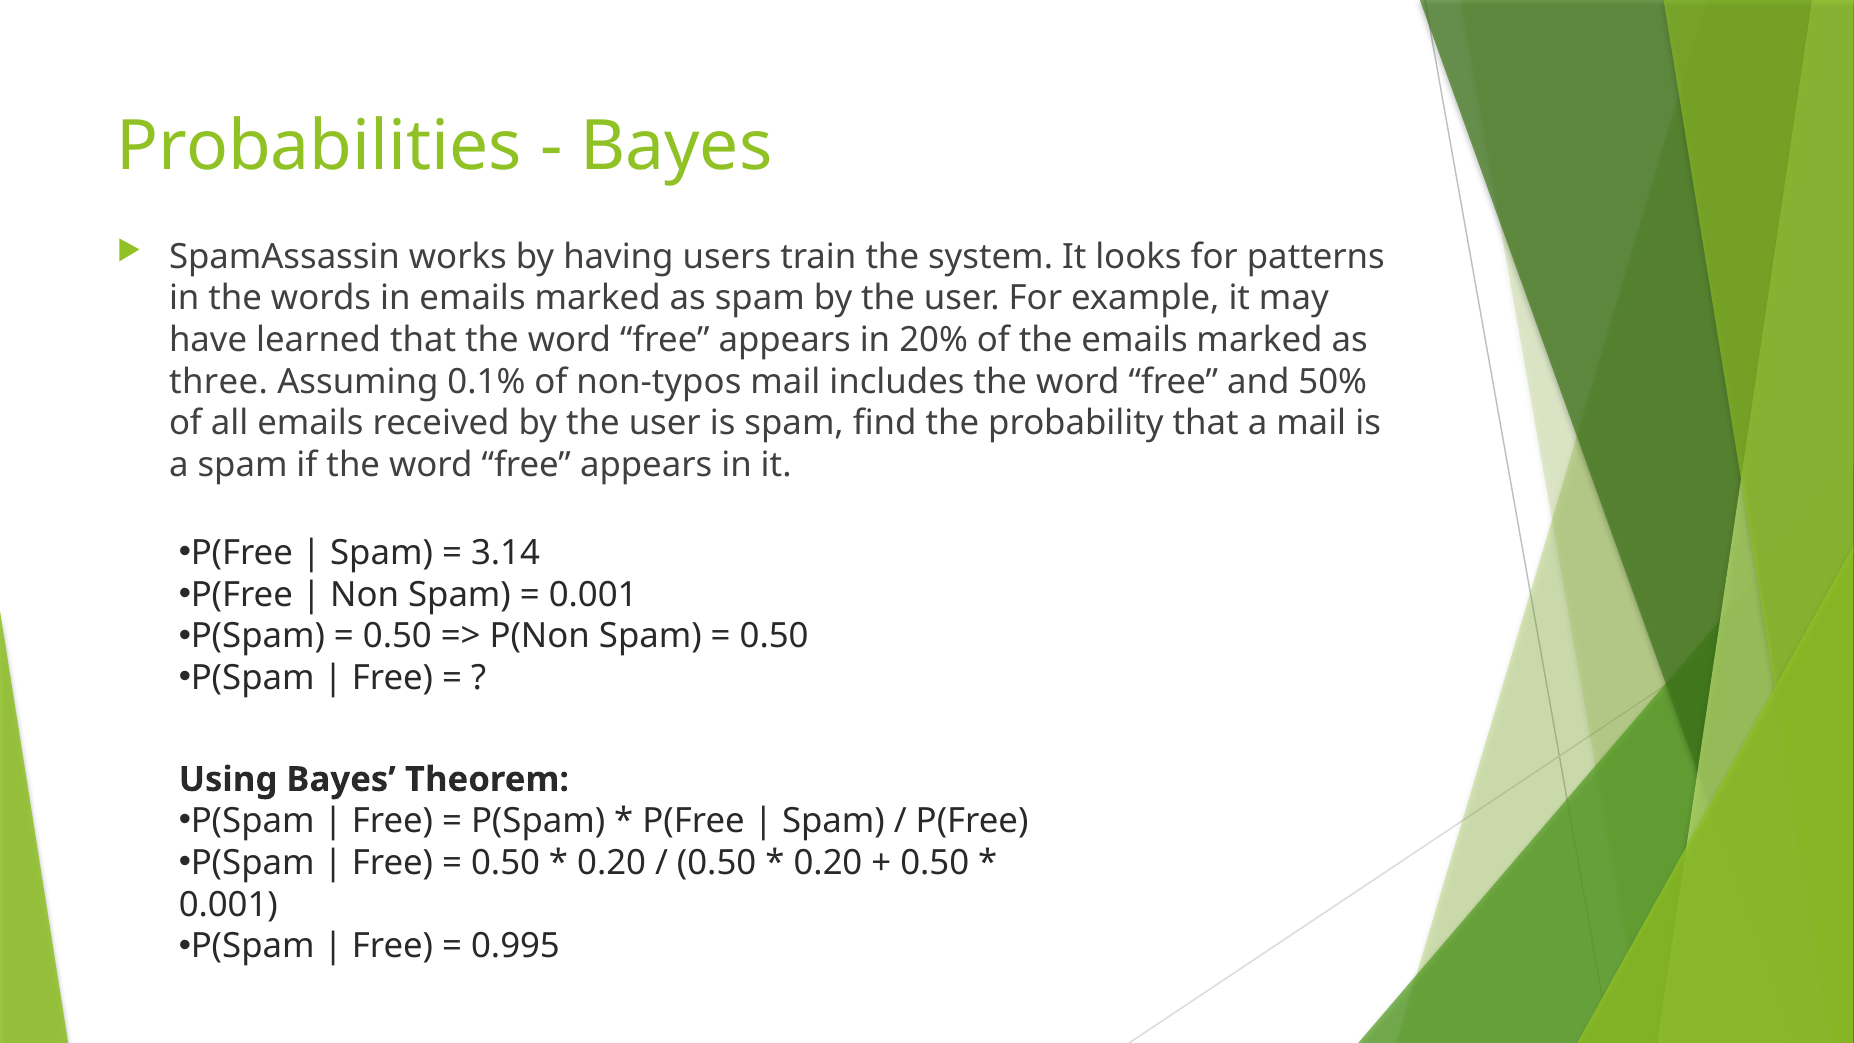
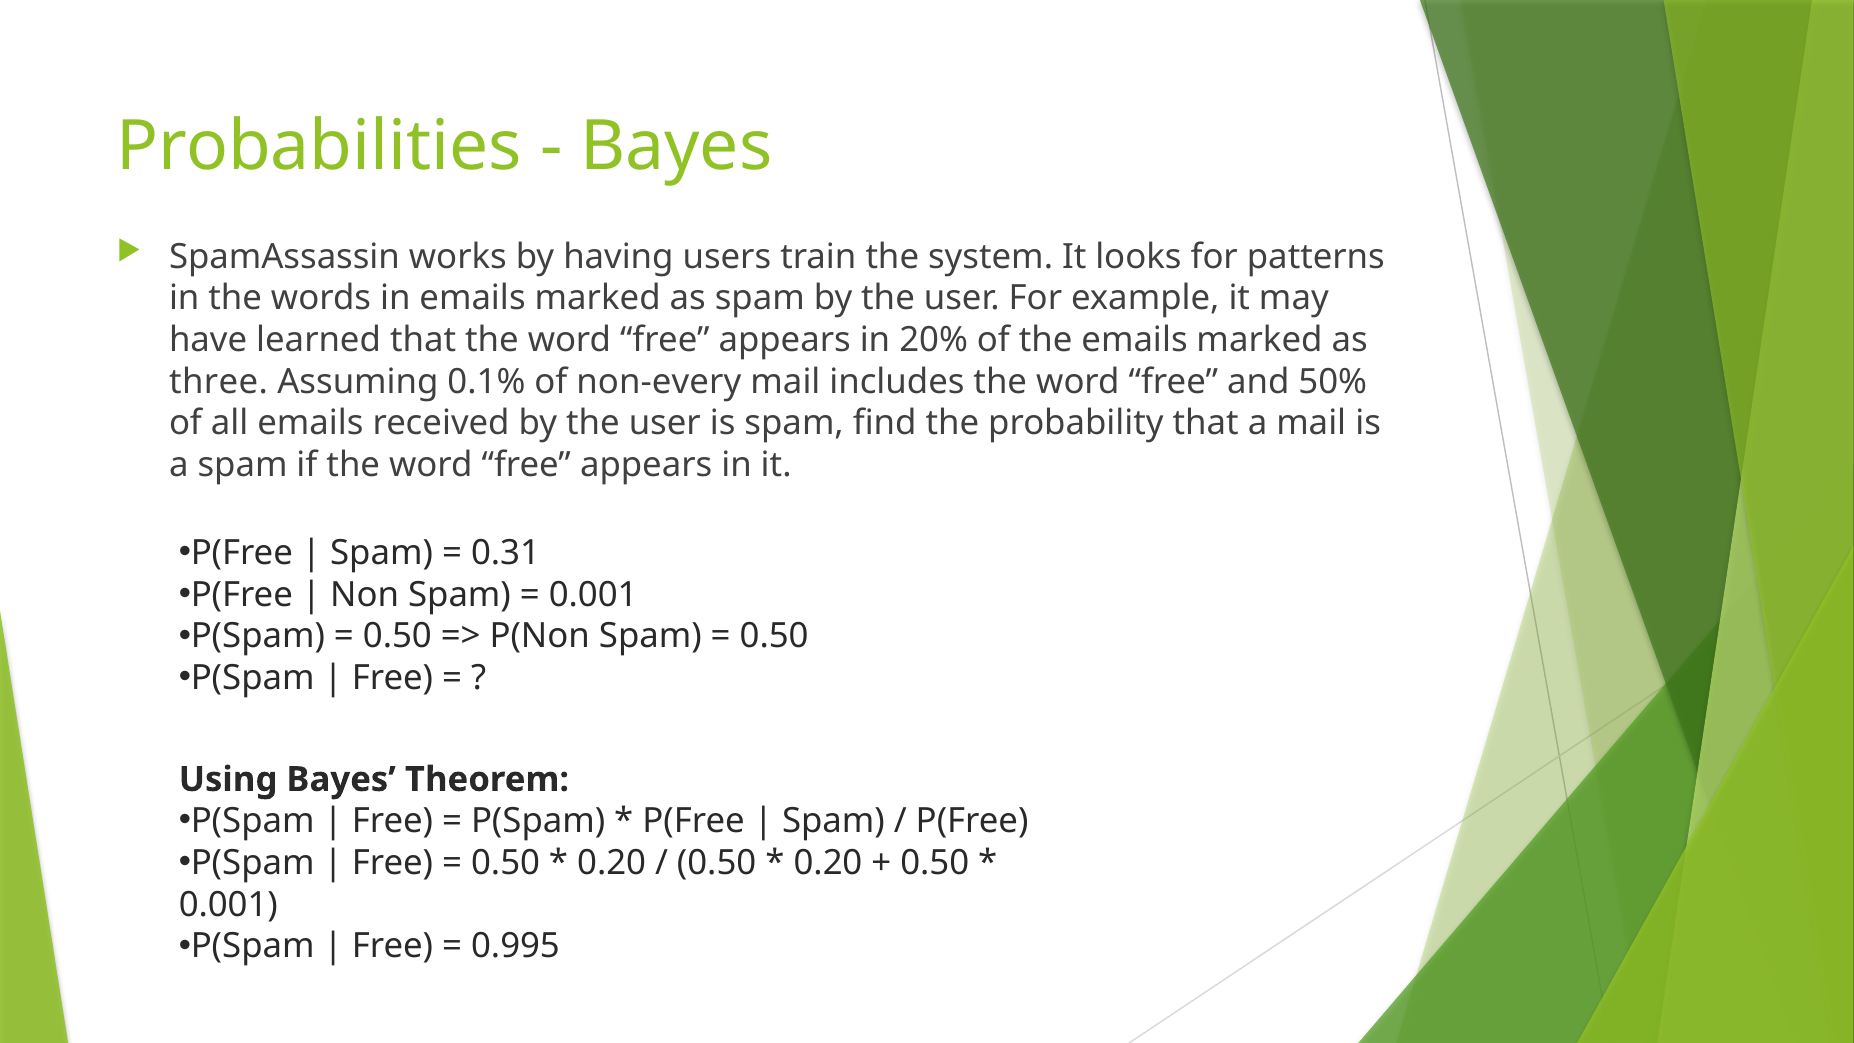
non-typos: non-typos -> non-every (659, 382)
3.14: 3.14 -> 0.31 (506, 553)
